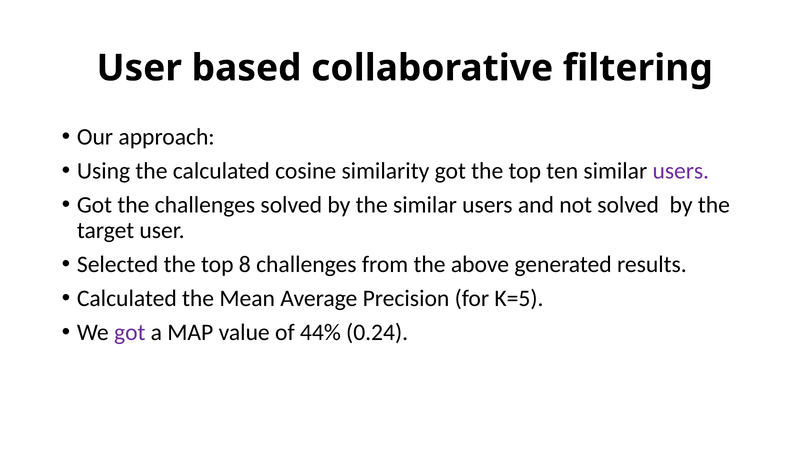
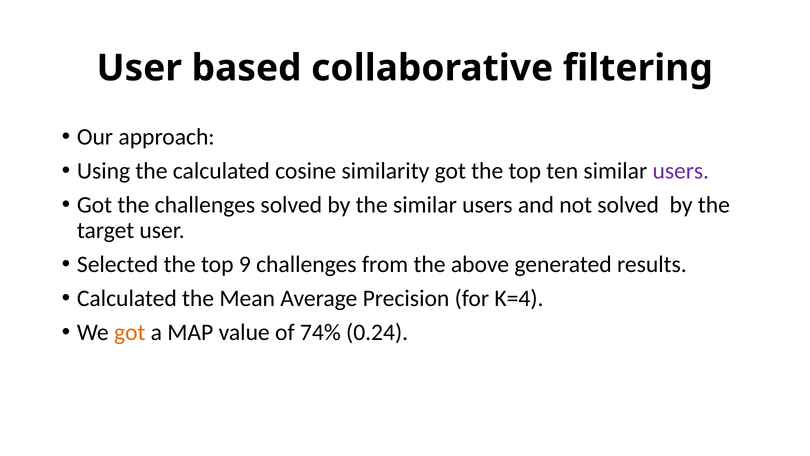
8: 8 -> 9 (245, 264)
K=5: K=5 -> K=4 (519, 298)
got colour: purple -> orange (130, 332)
44%: 44% -> 74% (320, 332)
